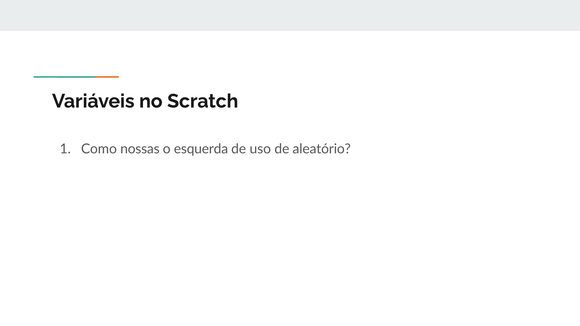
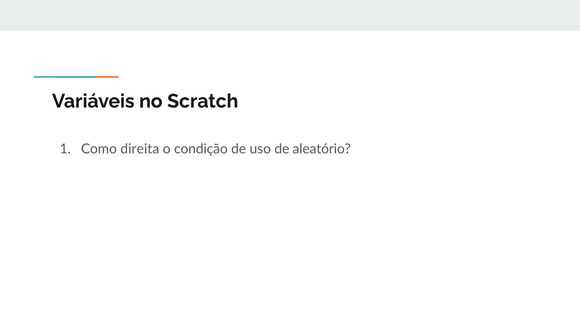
nossas: nossas -> direita (140, 149)
esquerda: esquerda -> condição (201, 149)
